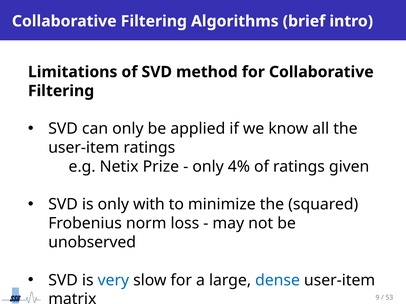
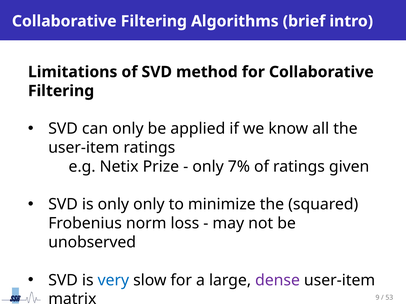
4%: 4% -> 7% (239, 167)
only with: with -> only (149, 205)
dense colour: blue -> purple (278, 281)
